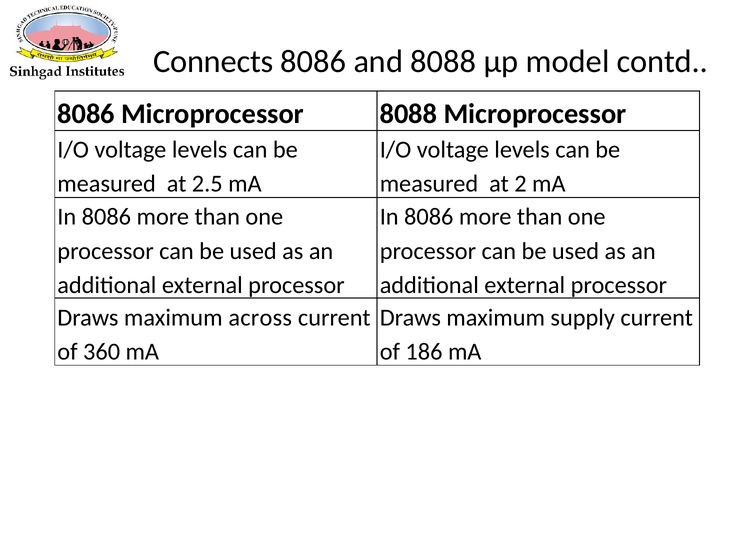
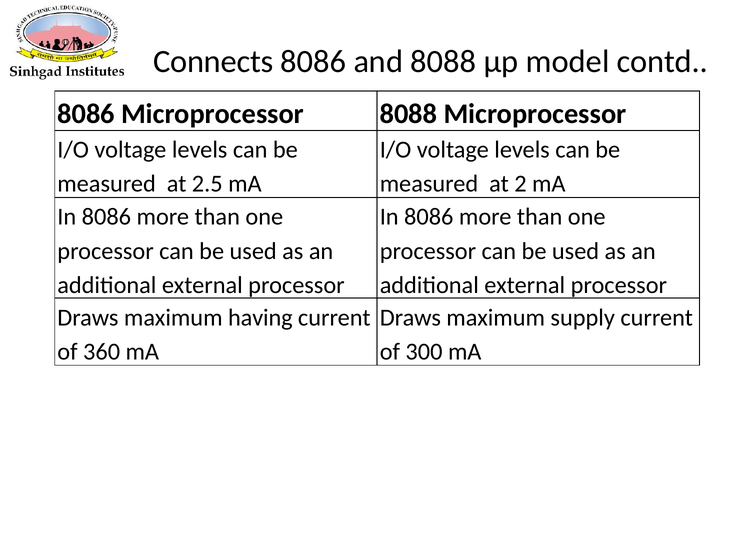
across: across -> having (260, 318)
186: 186 -> 300 (424, 352)
